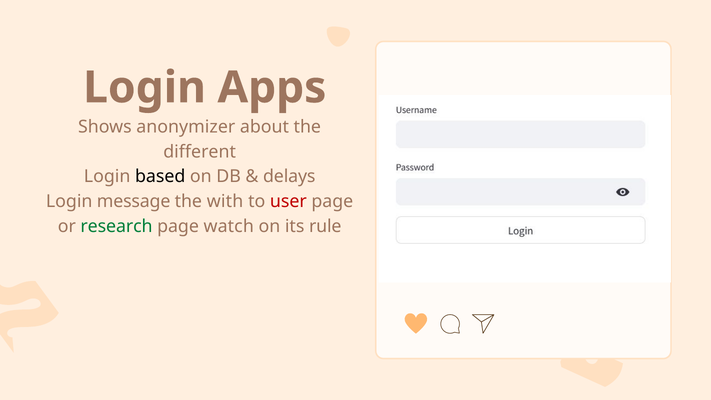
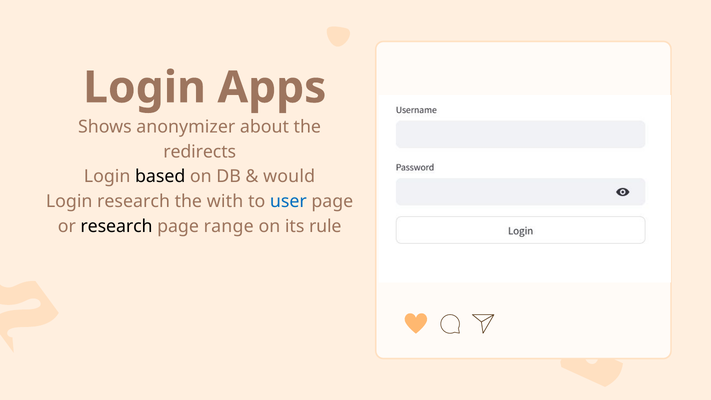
different: different -> redirects (200, 152)
delays: delays -> would (289, 177)
Login message: message -> research (134, 201)
user colour: red -> blue (288, 201)
research colour: green -> black (117, 226)
watch: watch -> range (229, 226)
